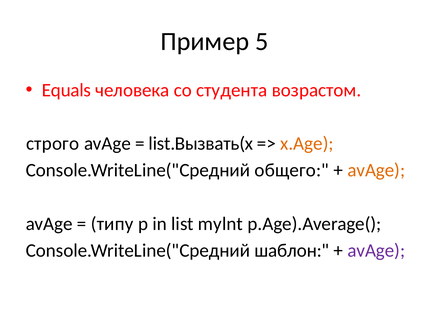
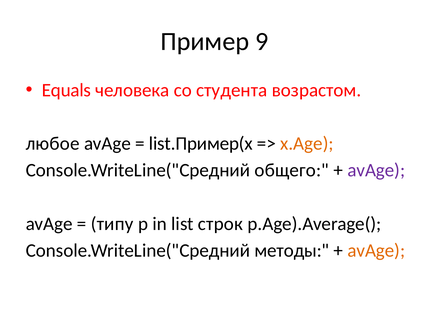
5: 5 -> 9 (262, 42)
строго: строго -> любое (53, 143)
list.Вызвать(x: list.Вызвать(x -> list.Пример(x (201, 143)
avAge colour: orange -> purple (376, 170)
mylnt: mylnt -> строк (220, 224)
шаблон: шаблон -> методы (292, 250)
avAge colour: purple -> orange (376, 250)
